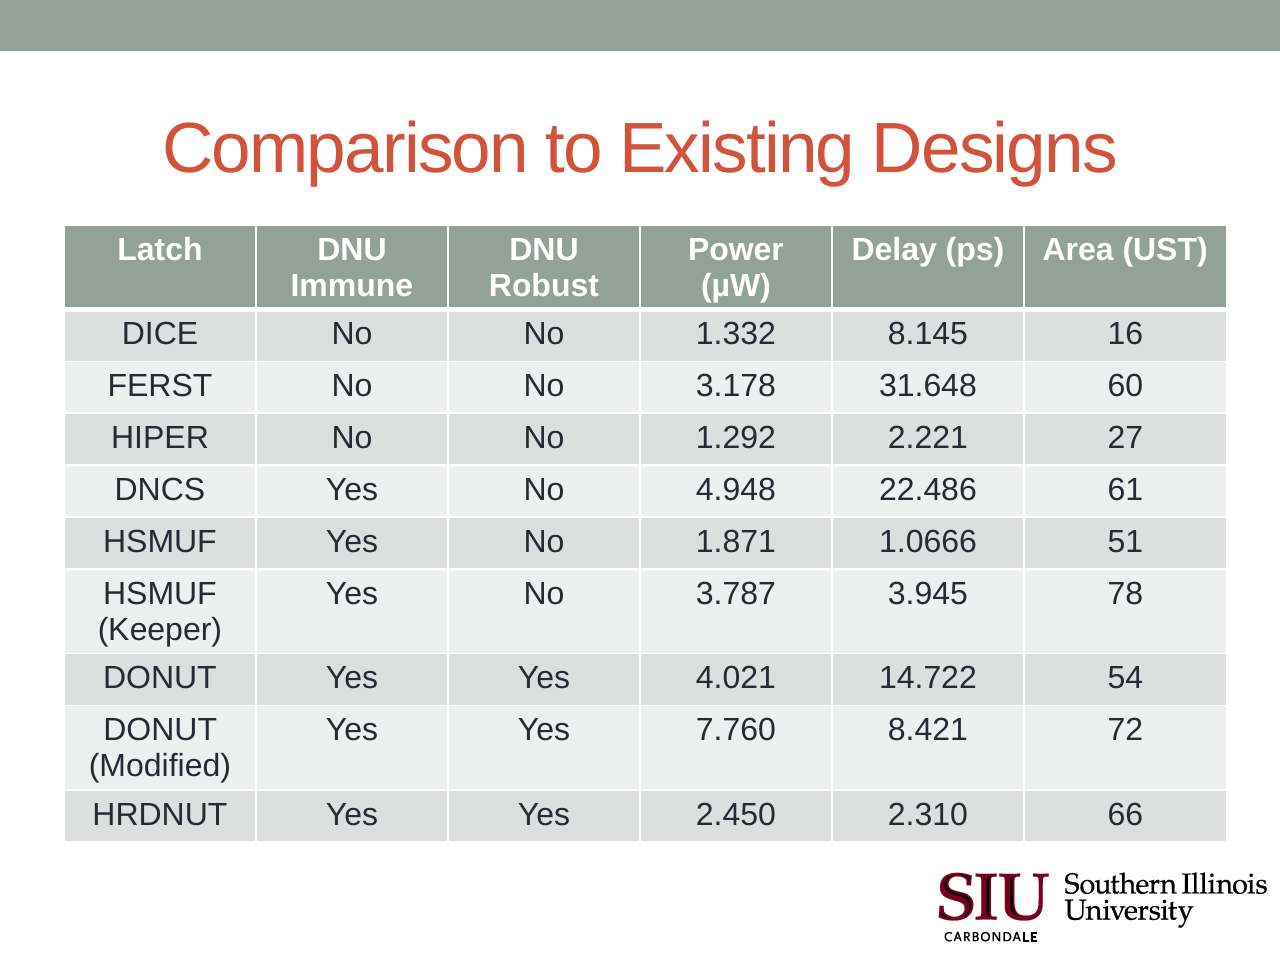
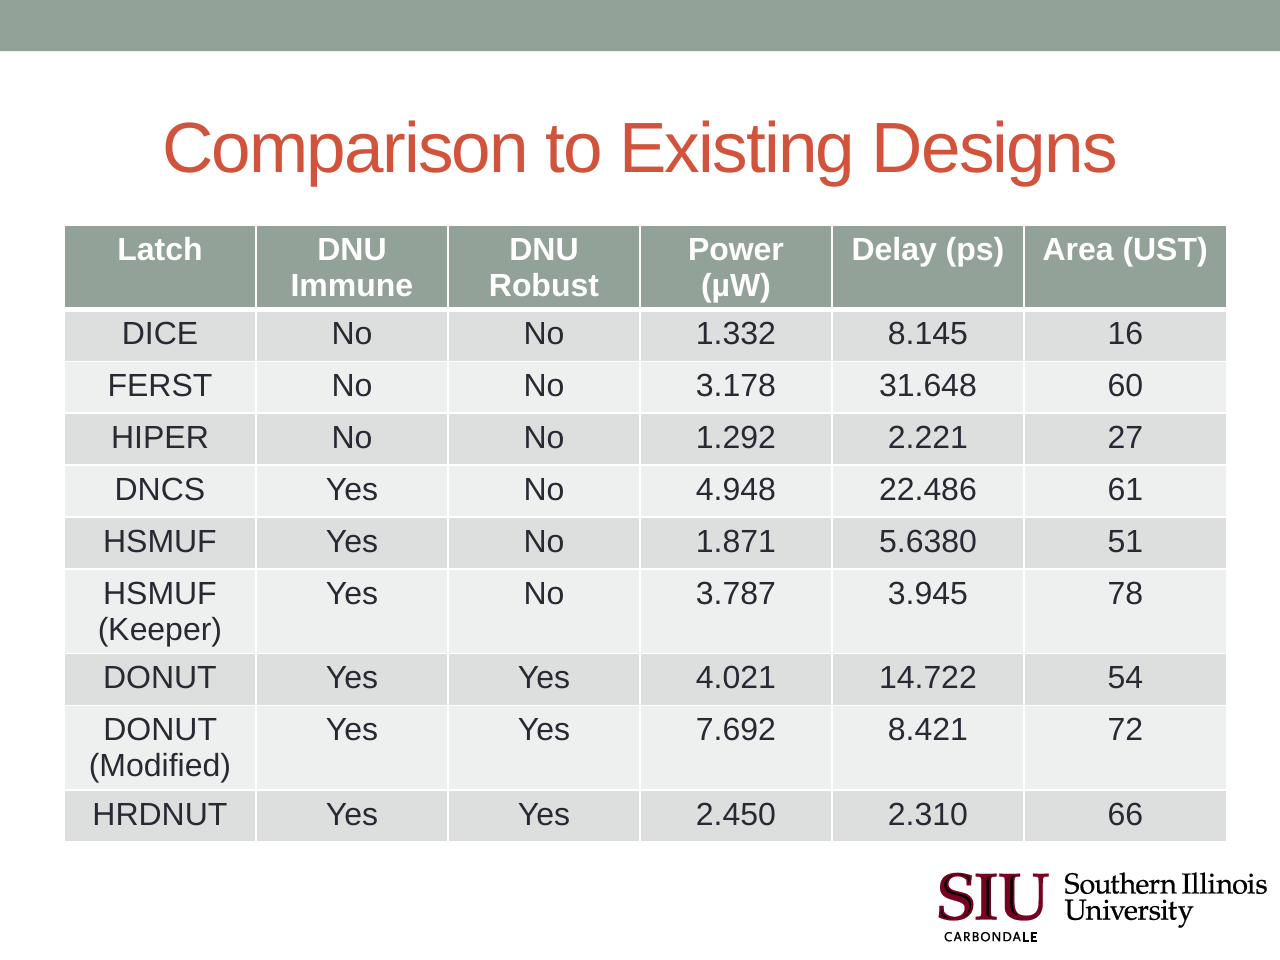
1.0666: 1.0666 -> 5.6380 (928, 542)
7.760: 7.760 -> 7.692 (736, 730)
